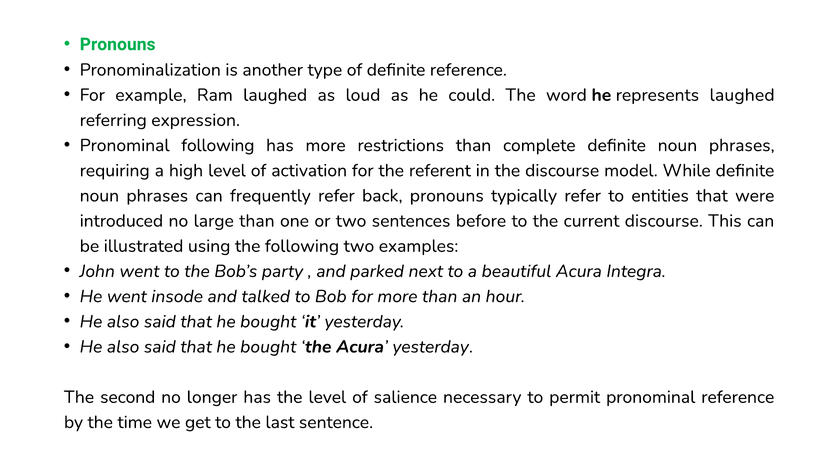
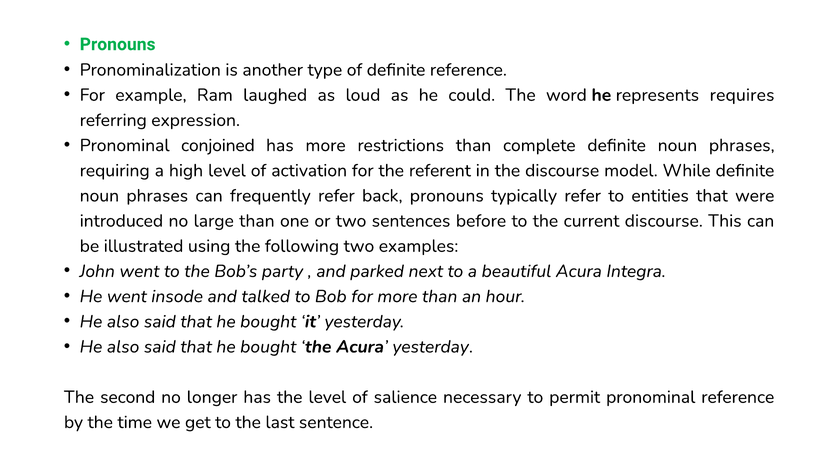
represents laughed: laughed -> requires (742, 95)
Pronominal following: following -> conjoined (218, 145)
